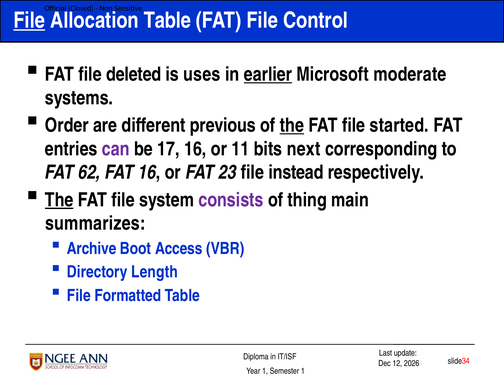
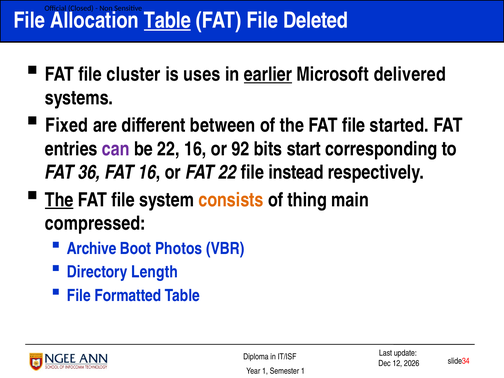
File underline: present -> none (29, 20)
Table underline: none -> present (167, 20)
Control: Control -> Deleted (316, 20)
deleted: deleted -> cluster (133, 74)
moderate: moderate -> delivered (410, 74)
Order: Order -> Fixed (67, 125)
previous: previous -> between (223, 125)
the underline: present -> none (292, 125)
be 17: 17 -> 22 (168, 149)
11: 11 -> 92 (240, 149)
next: next -> start (304, 149)
62: 62 -> 36 (89, 173)
FAT 23: 23 -> 22 (227, 173)
consists colour: purple -> orange (231, 200)
summarizes: summarizes -> compressed (95, 224)
Access: Access -> Photos (179, 249)
